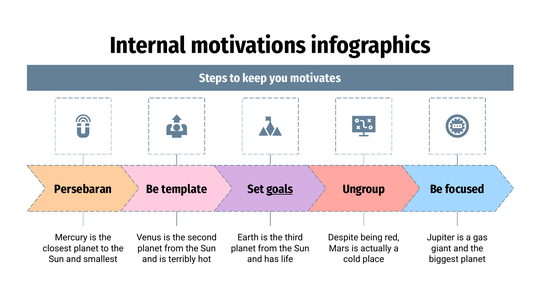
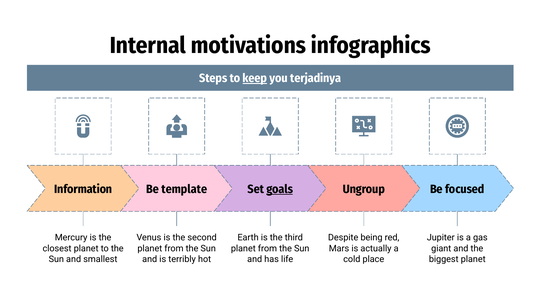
keep underline: none -> present (255, 78)
motivates: motivates -> terjadinya (316, 78)
Persebaran: Persebaran -> Information (83, 189)
